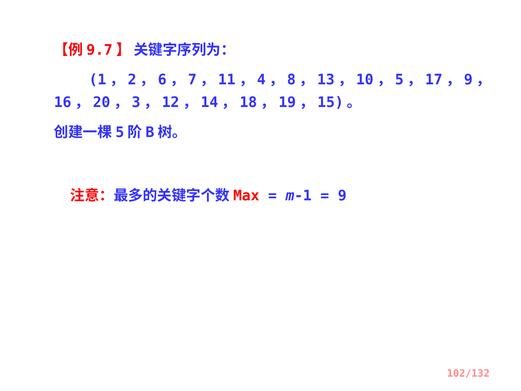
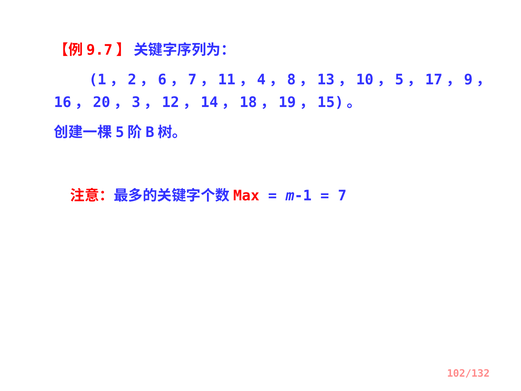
9: 9 -> 7 (342, 195)
